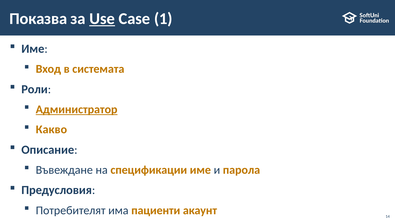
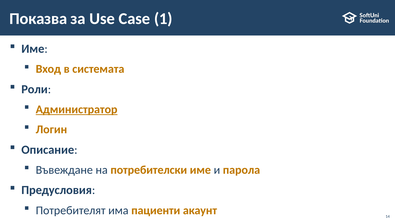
Use underline: present -> none (102, 19)
Какво: Какво -> Логин (51, 130)
спецификации: спецификации -> потребителски (149, 170)
